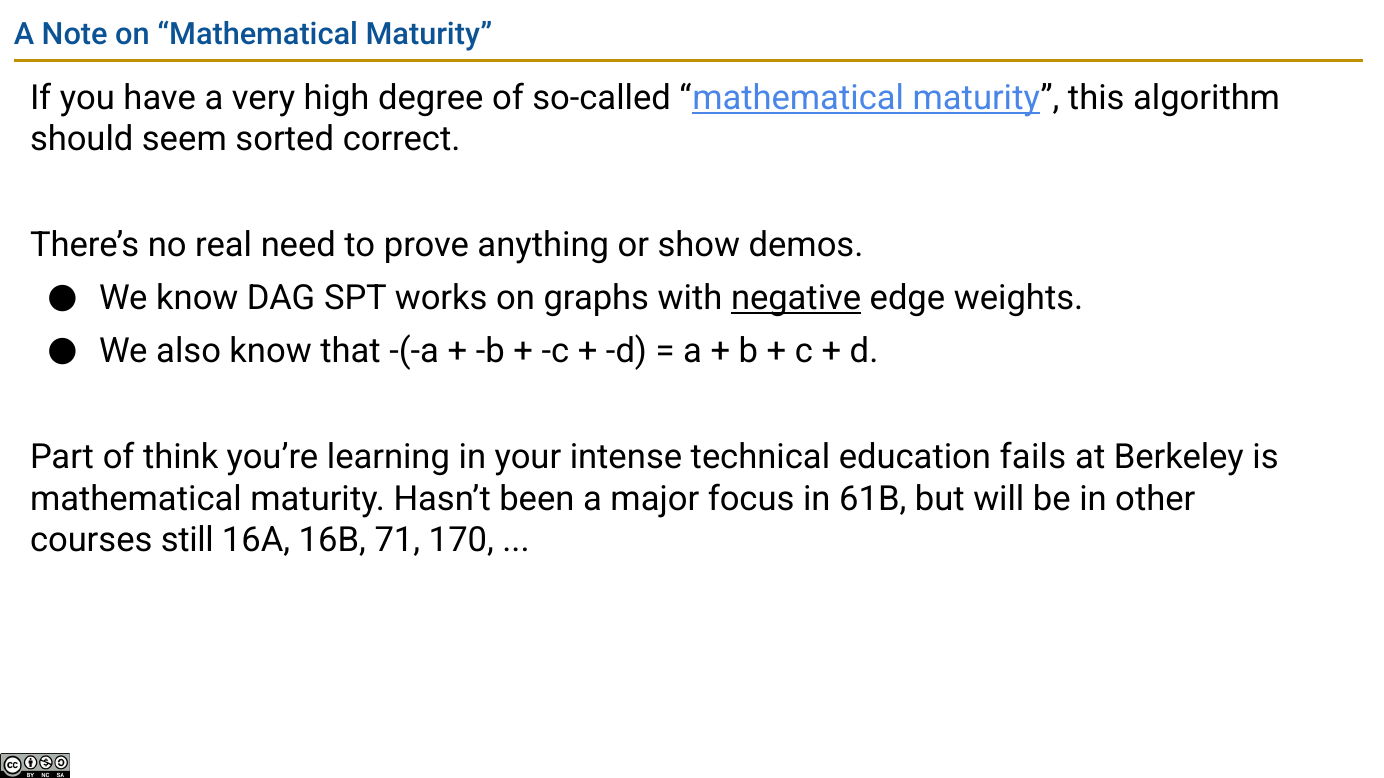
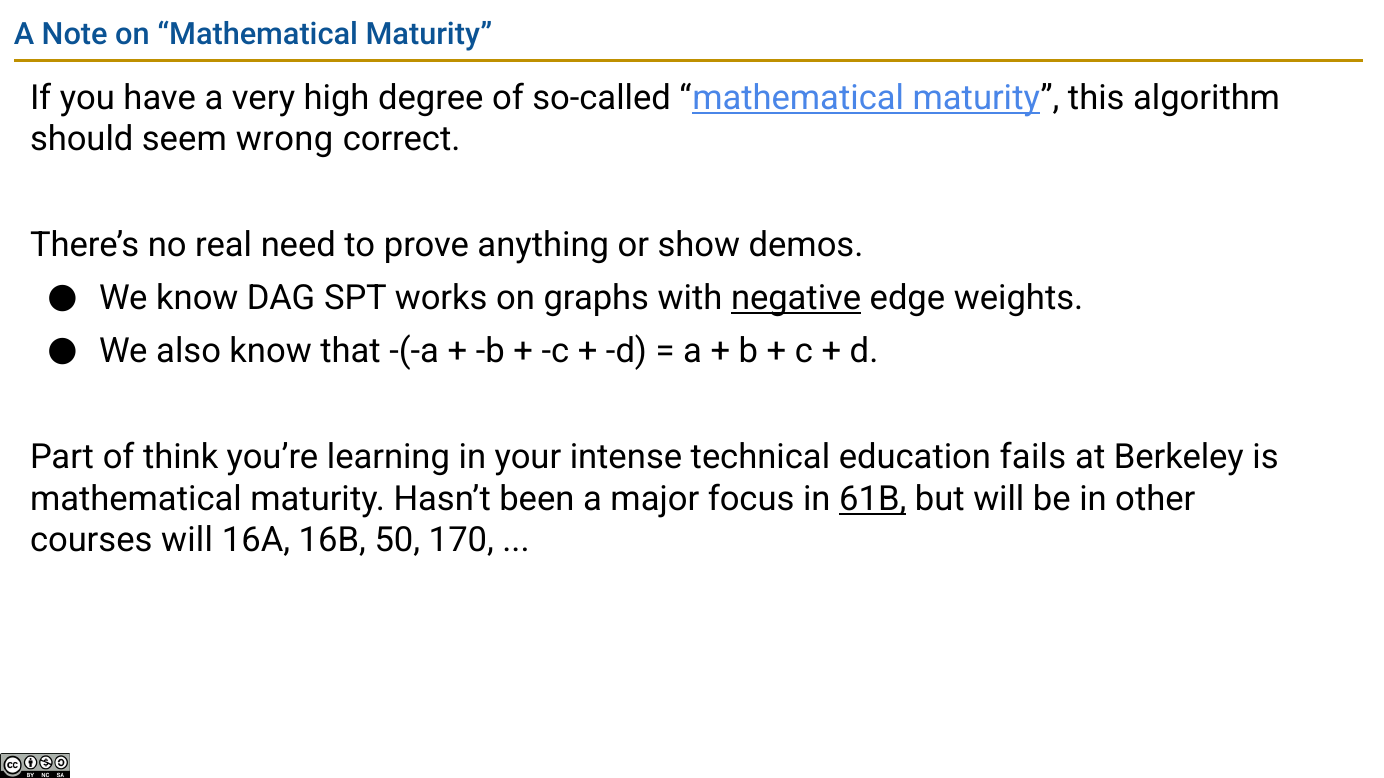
sorted: sorted -> wrong (285, 139)
61B underline: none -> present (873, 499)
courses still: still -> will (187, 541)
71: 71 -> 50 (397, 541)
